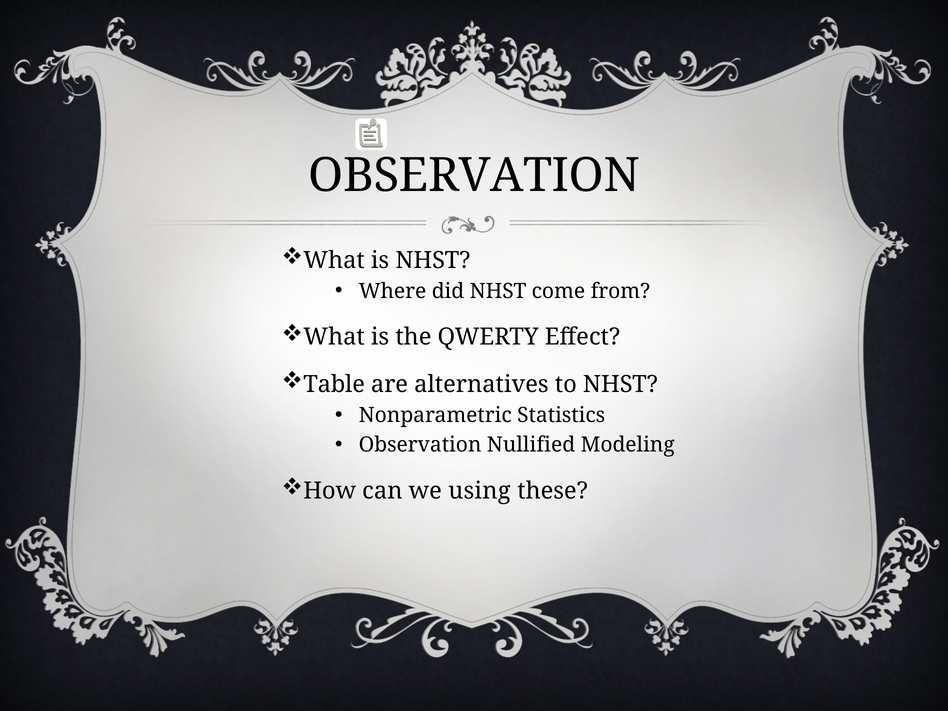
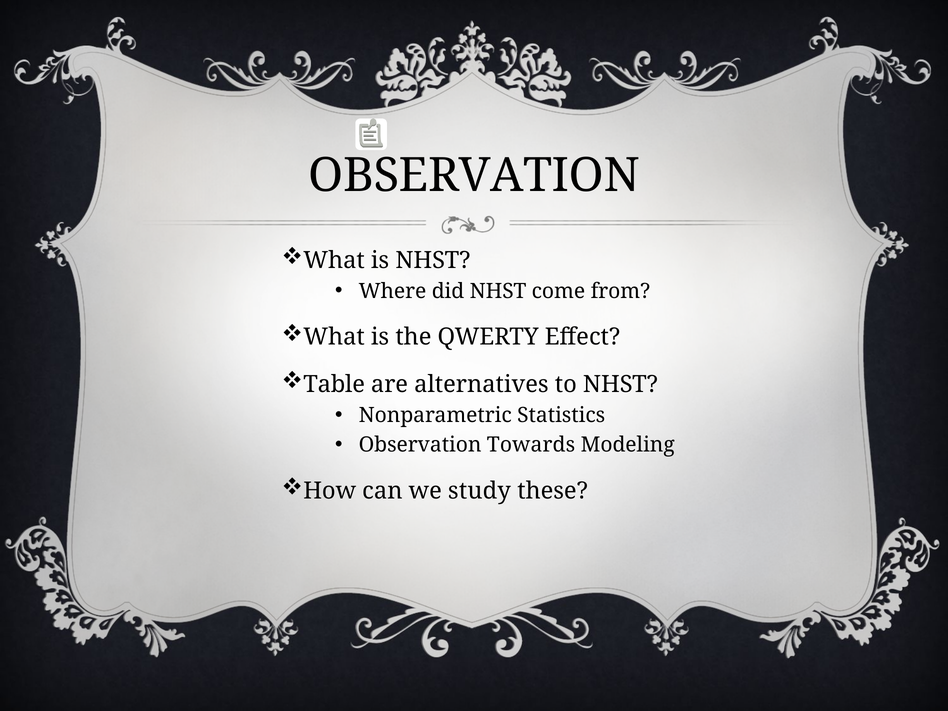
Nullified: Nullified -> Towards (531, 445)
using: using -> study (479, 491)
